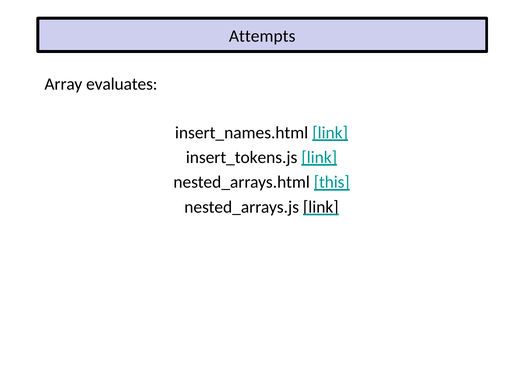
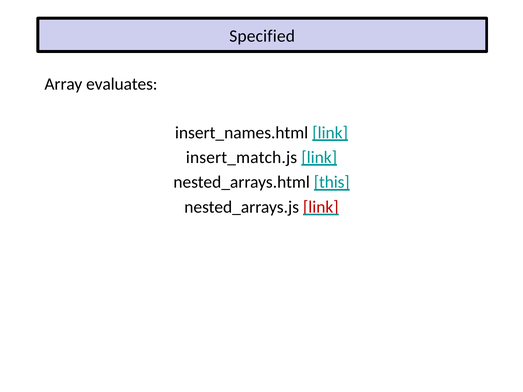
Attempts: Attempts -> Specified (262, 36)
insert_tokens.js: insert_tokens.js -> insert_match.js (242, 158)
link colour: black -> red (321, 207)
